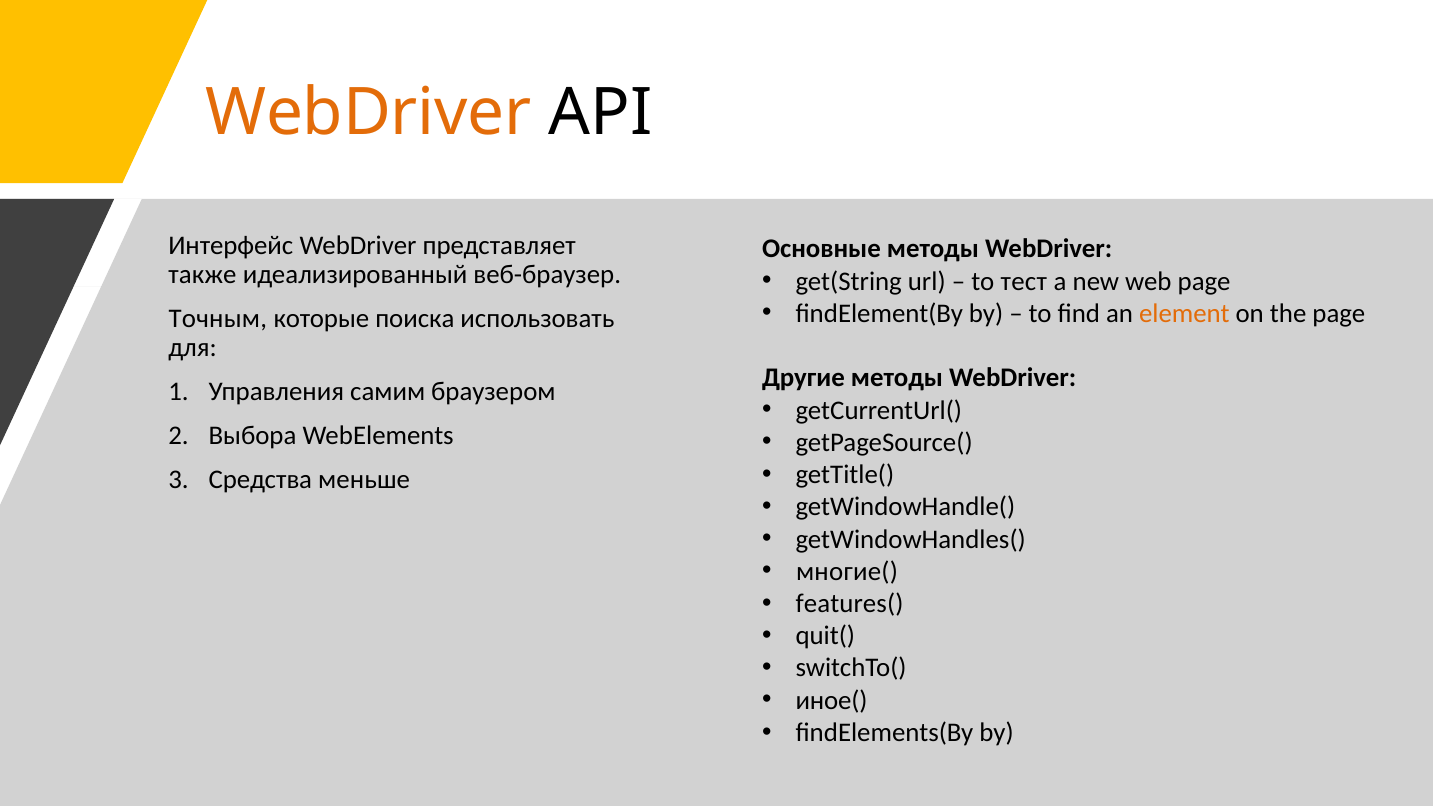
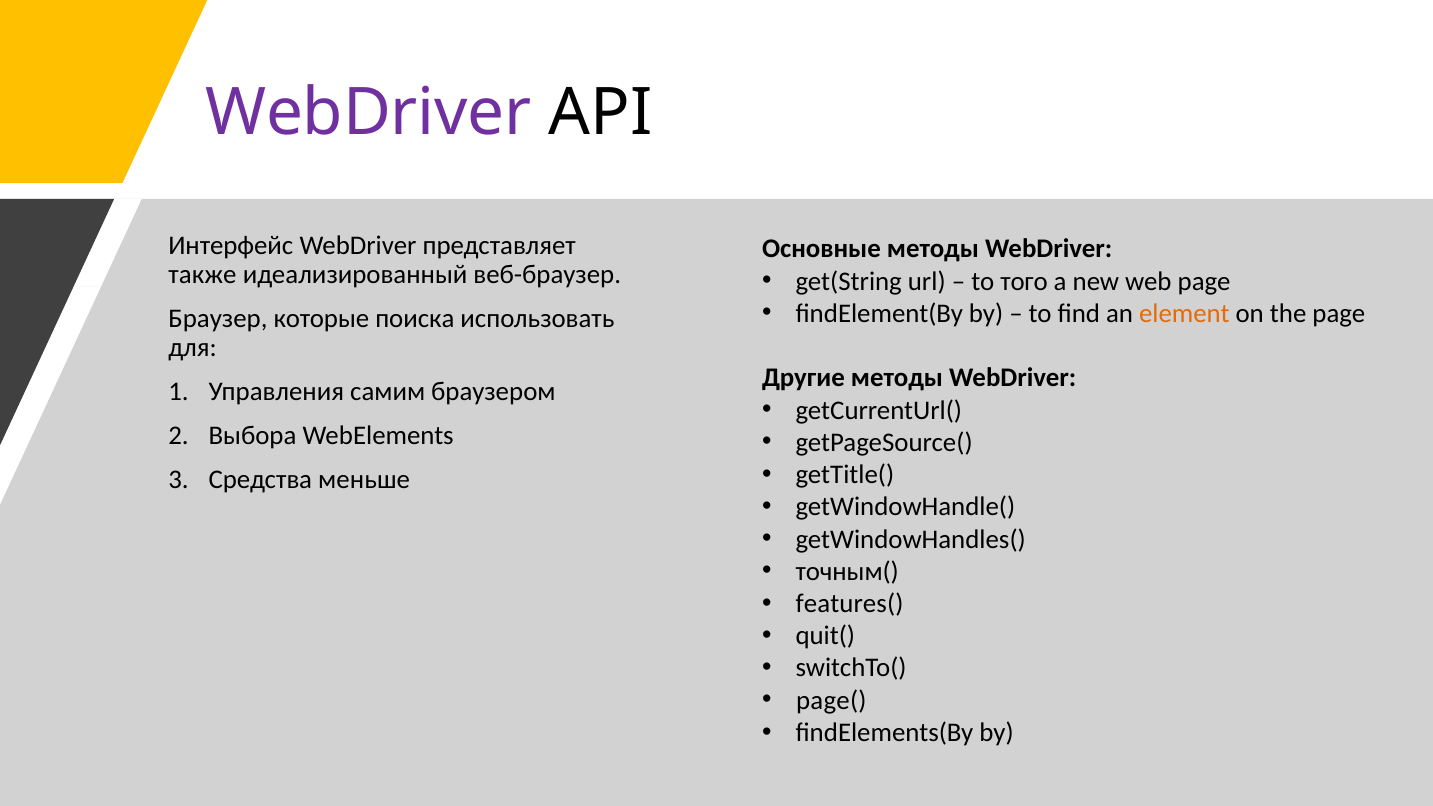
WebDriver colour: orange -> purple (368, 112)
тест: тест -> того (1024, 281)
Точным: Точным -> Браузер (218, 318)
многие(: многие( -> точным( (847, 571)
иное(: иное( -> page( (831, 700)
